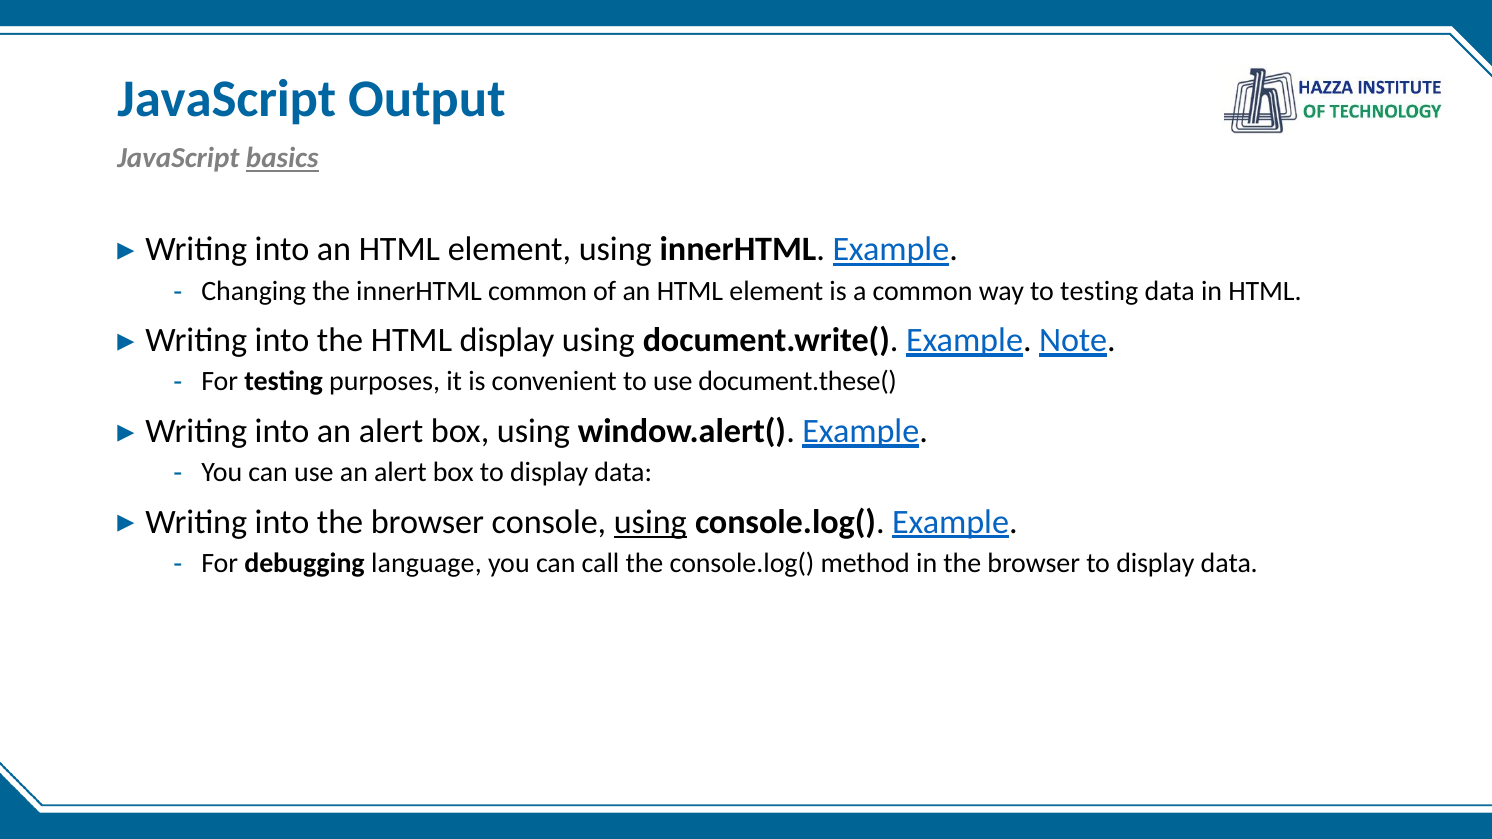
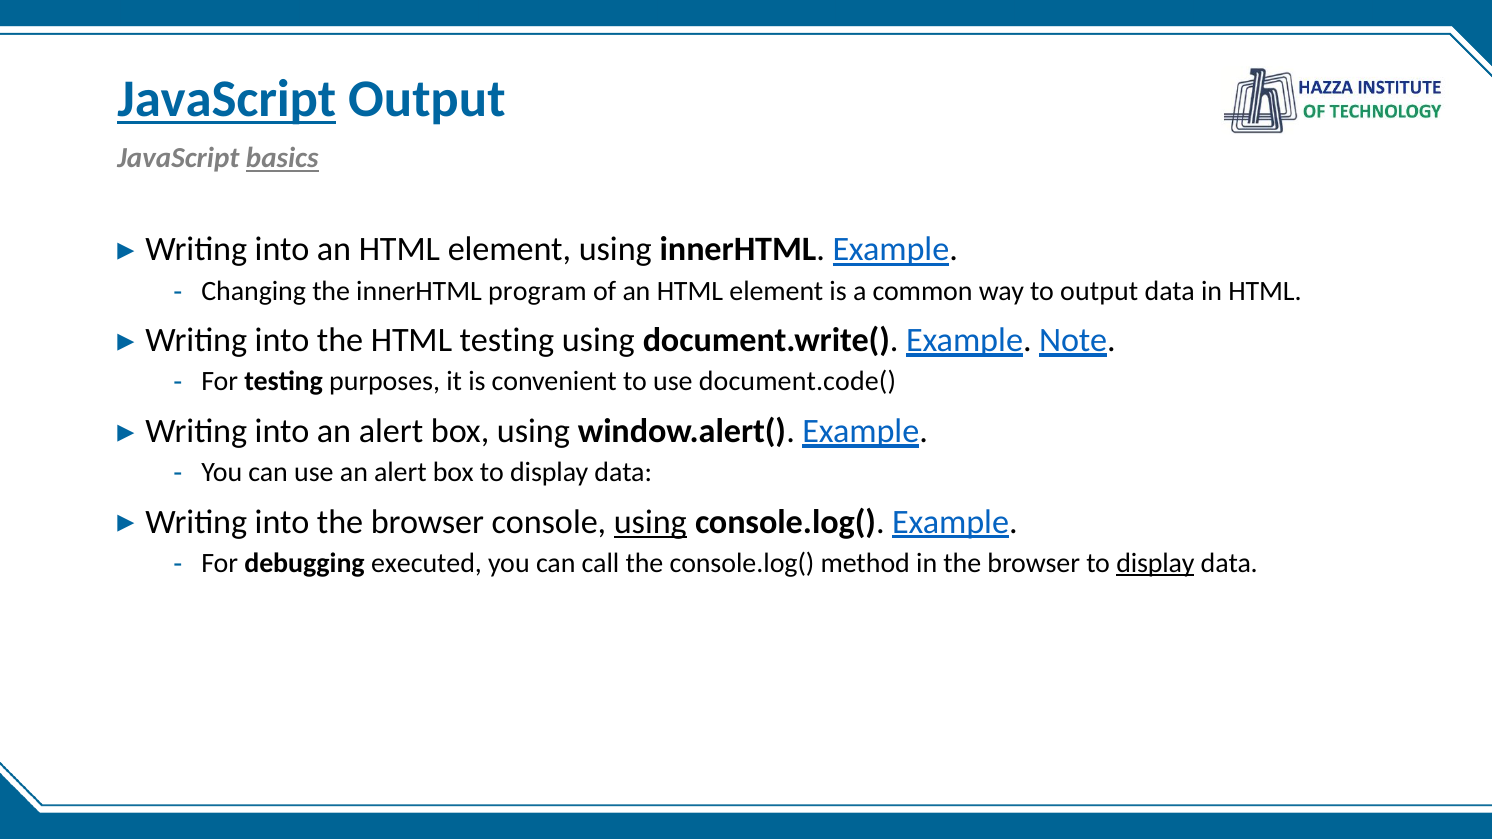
JavaScript underline: none -> present (227, 99)
innerHTML common: common -> program (537, 291)
to testing: testing -> output (1099, 291)
HTML display: display -> testing (507, 340)
document.these(: document.these( -> document.code( (797, 382)
language: language -> executed (426, 563)
display underline: none -> present (1155, 563)
